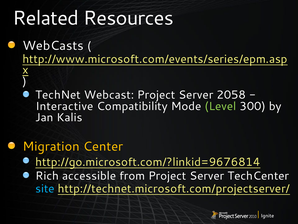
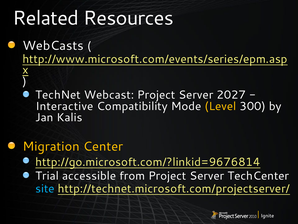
2058: 2058 -> 2027 (231, 95)
Level colour: light green -> yellow (220, 106)
Rich: Rich -> Trial (47, 175)
